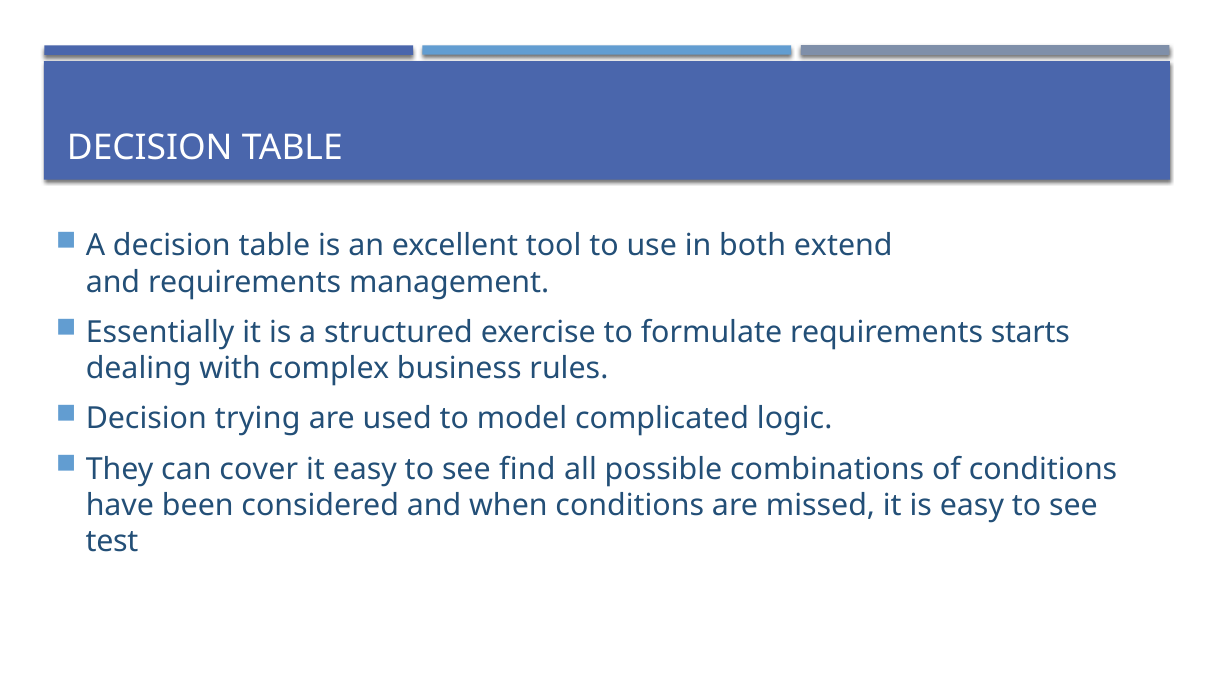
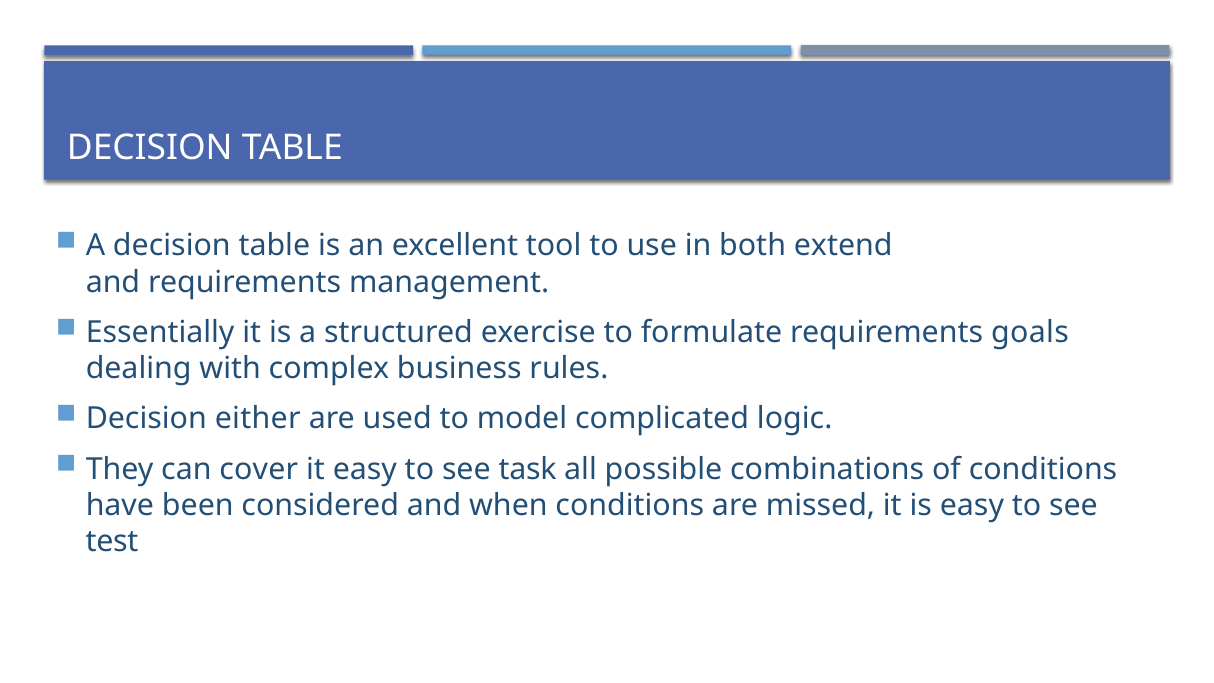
starts: starts -> goals (1030, 332)
trying: trying -> either (258, 419)
find: find -> task (528, 469)
